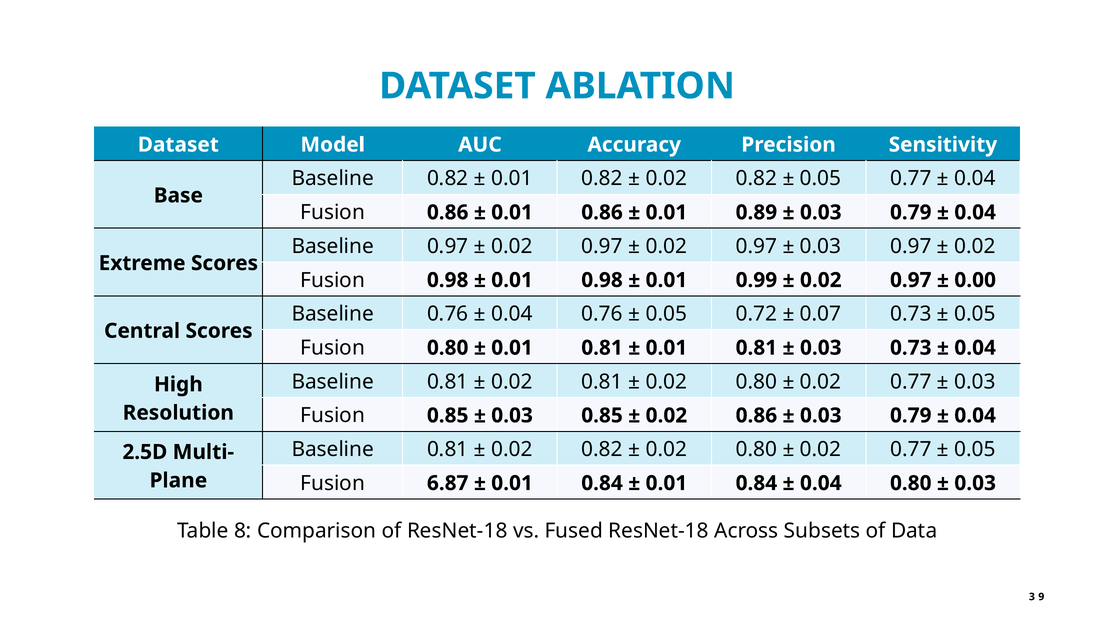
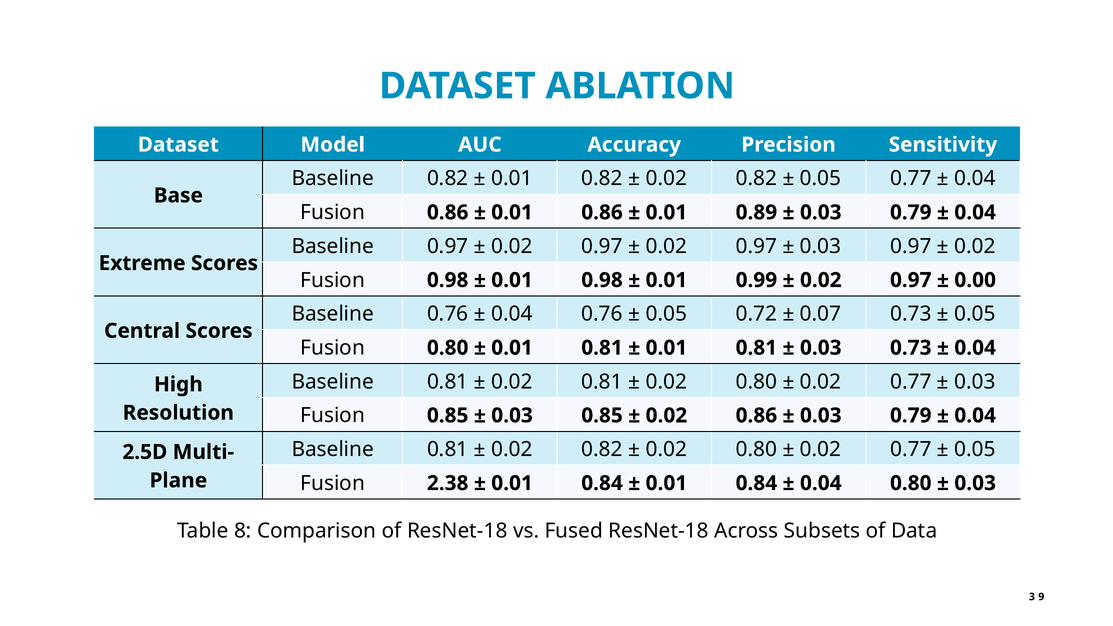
6.87: 6.87 -> 2.38 (448, 483)
